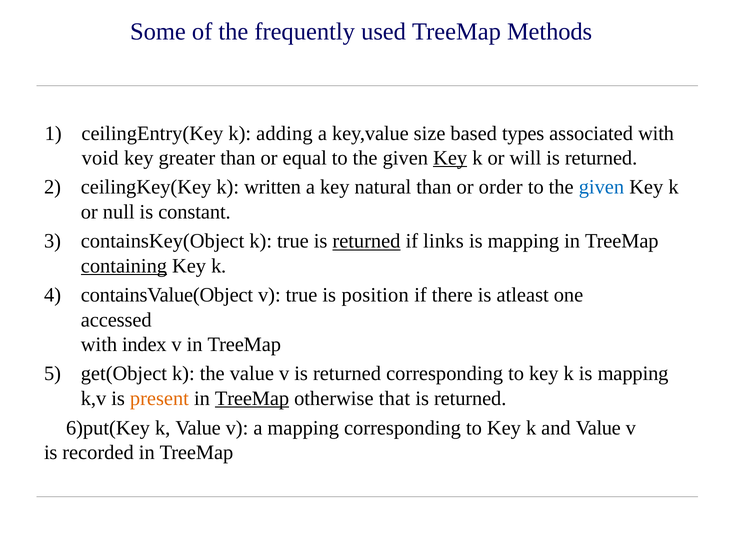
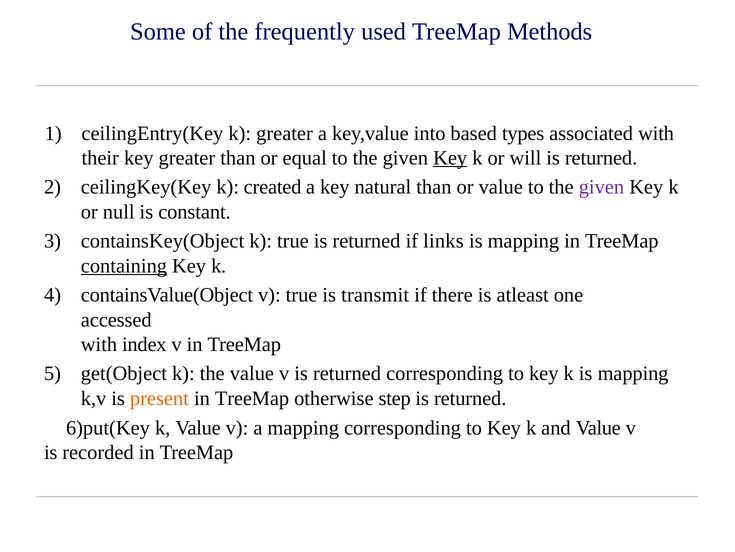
k adding: adding -> greater (285, 133)
size: size -> into (430, 133)
void: void -> their (100, 158)
written: written -> created (273, 187)
or order: order -> value (501, 187)
given colour: blue -> purple (601, 187)
returned underline: present -> none (366, 241)
position: position -> transmit (375, 295)
TreeMap underline: present -> none (252, 398)
that: that -> step (395, 398)
